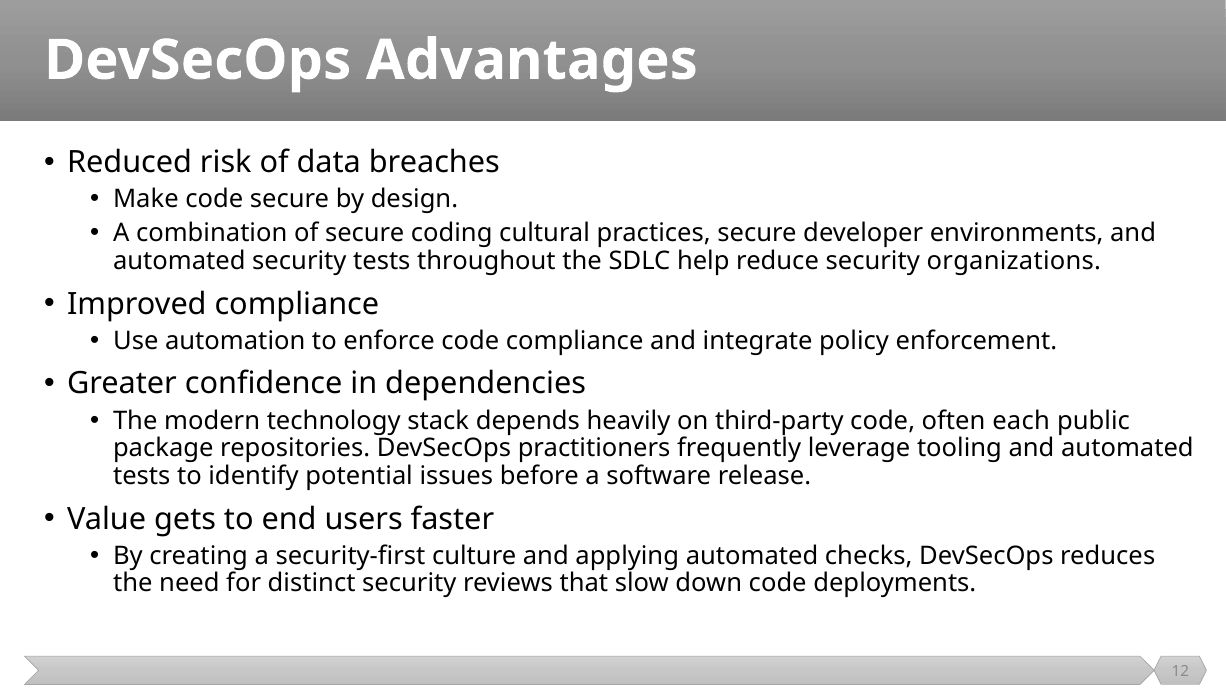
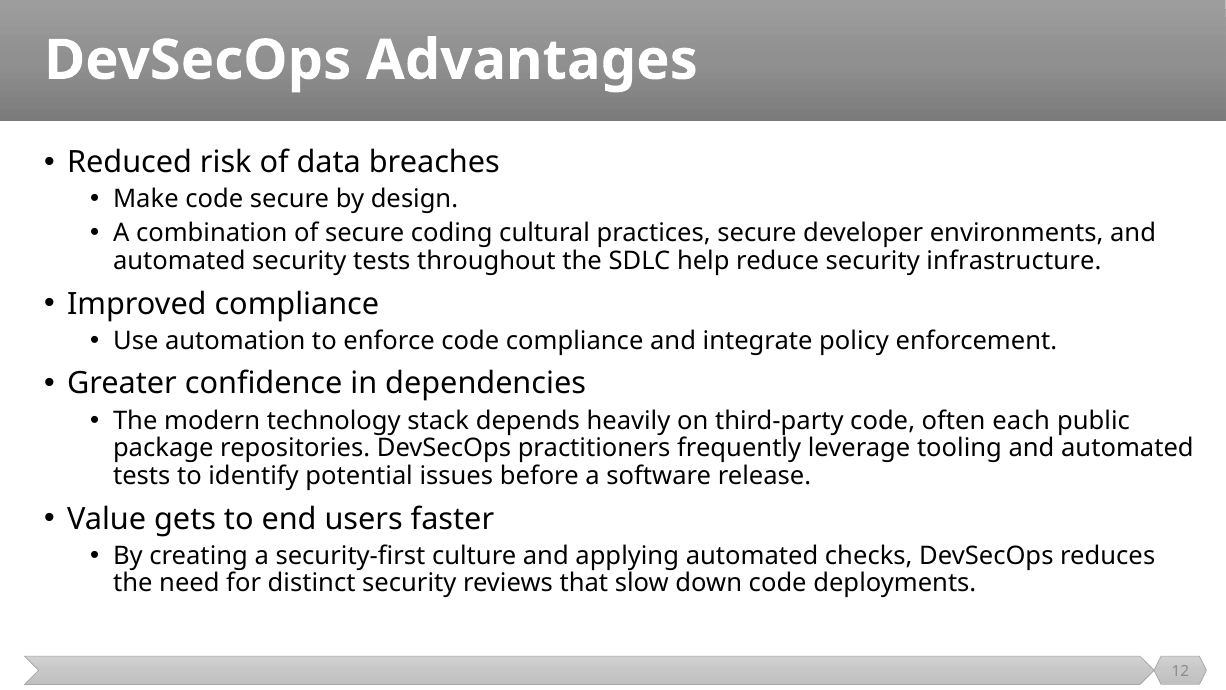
organizations: organizations -> infrastructure (1014, 261)
